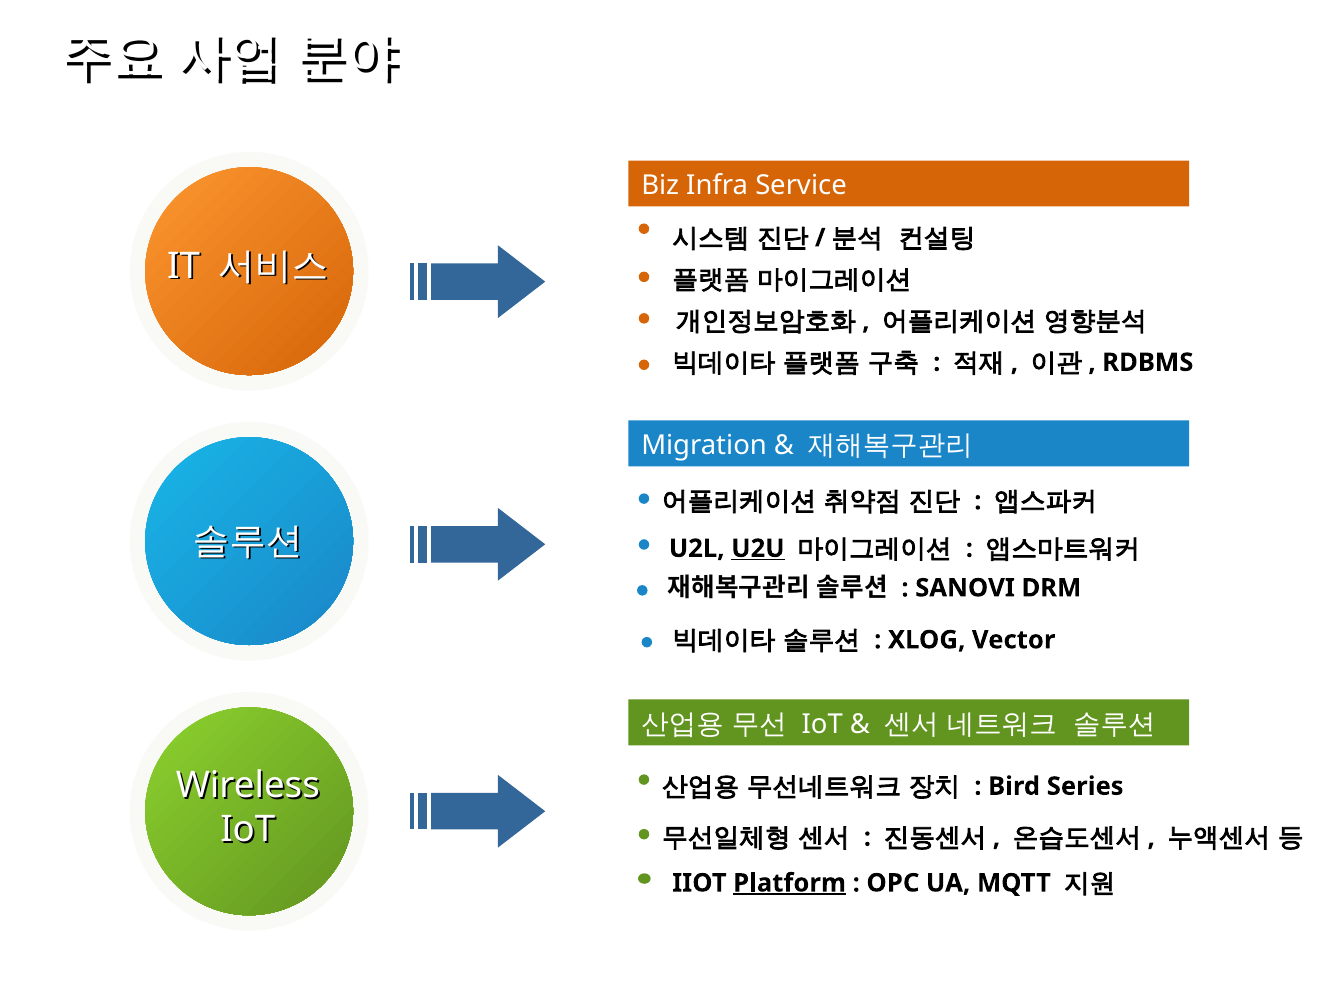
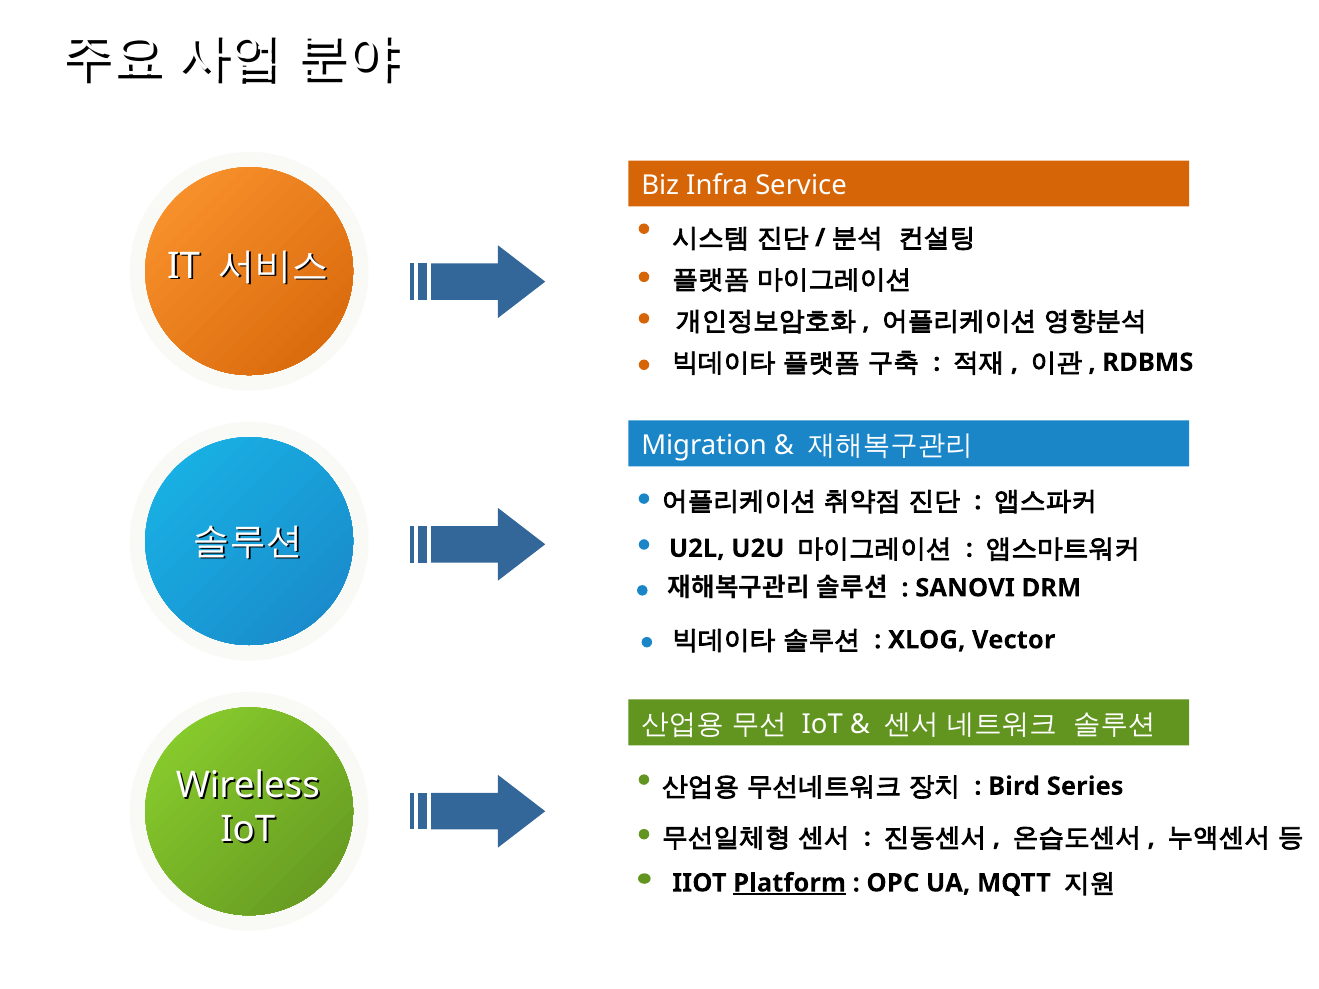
U2U underline: present -> none (758, 549)
